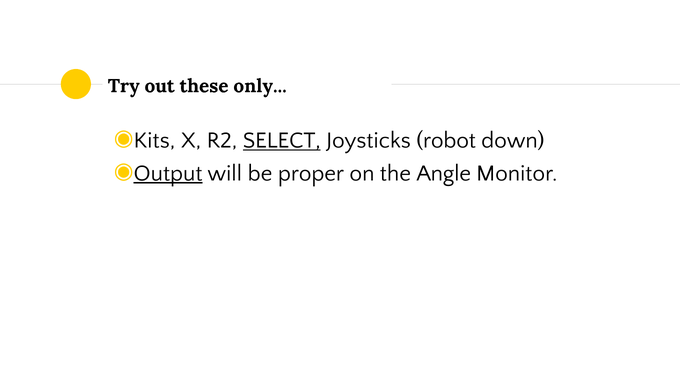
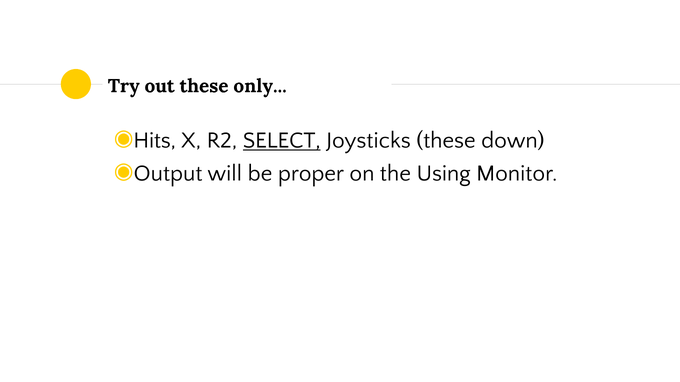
Kits: Kits -> Hits (155, 140)
Joysticks robot: robot -> these (446, 140)
Output underline: present -> none (168, 173)
Angle: Angle -> Using (444, 173)
